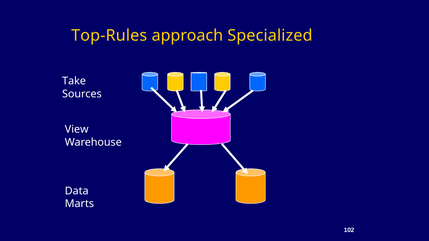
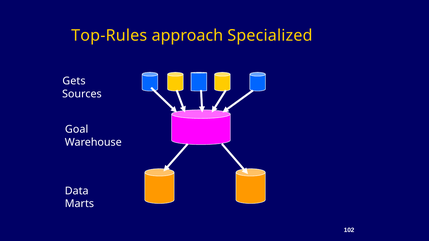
Take: Take -> Gets (74, 81)
View: View -> Goal (77, 129)
